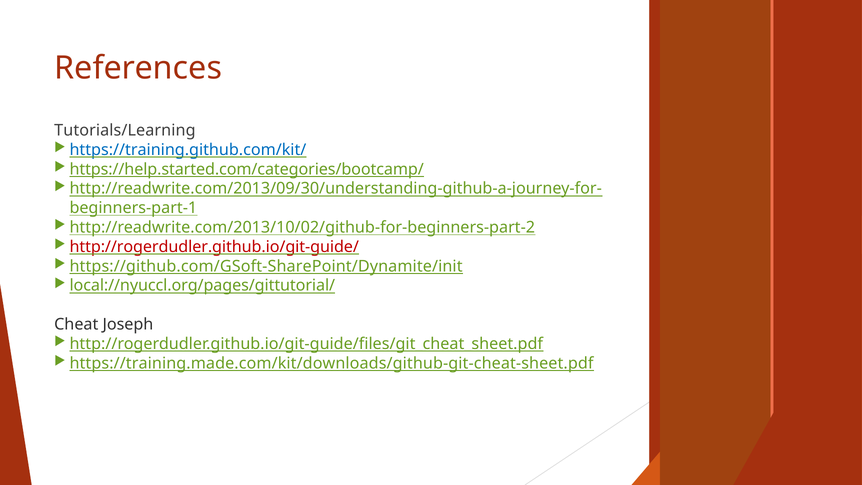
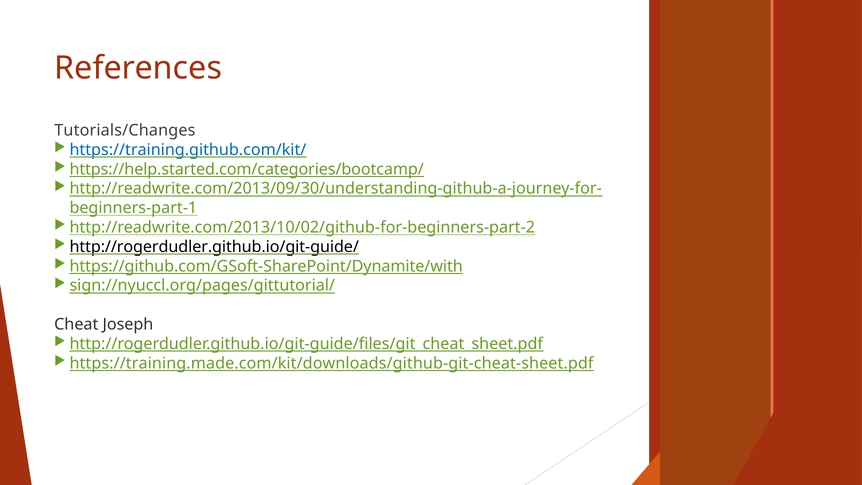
Tutorials/Learning: Tutorials/Learning -> Tutorials/Changes (125, 130)
http://rogerdudler.github.io/git-guide/ colour: red -> black (214, 247)
https://github.com/GSoft-SharePoint/Dynamite/init: https://github.com/GSoft-SharePoint/Dynamite/init -> https://github.com/GSoft-SharePoint/Dynamite/with (266, 266)
local://nyuccl.org/pages/gittutorial/: local://nyuccl.org/pages/gittutorial/ -> sign://nyuccl.org/pages/gittutorial/ (202, 286)
